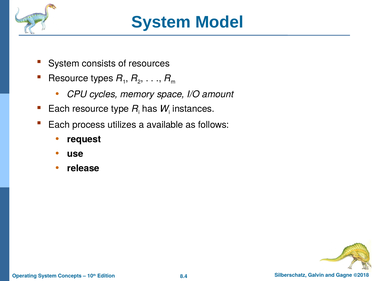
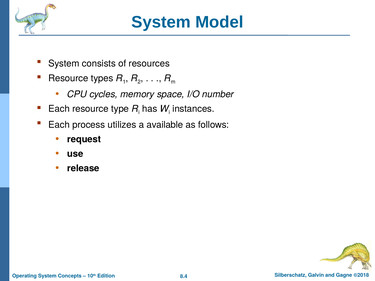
amount: amount -> number (218, 94)
